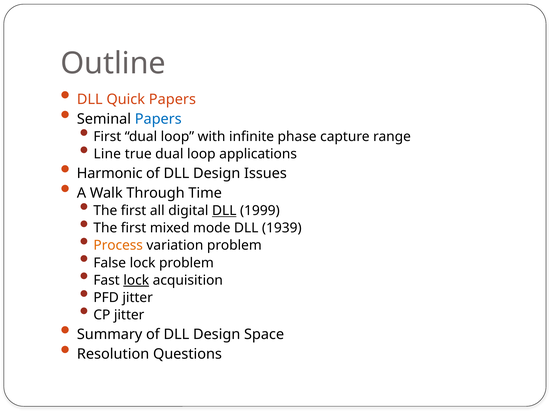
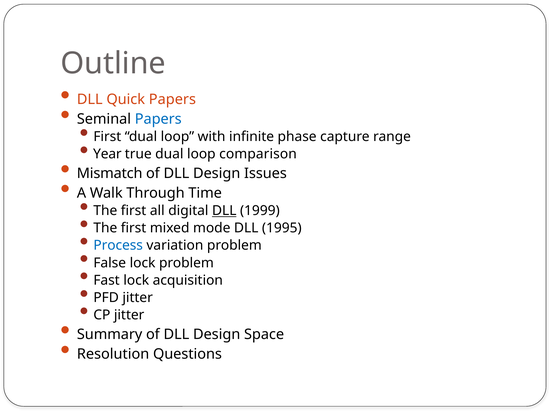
Line: Line -> Year (107, 154)
applications: applications -> comparison (258, 154)
Harmonic: Harmonic -> Mismatch (110, 174)
1939: 1939 -> 1995 (282, 228)
Process colour: orange -> blue (118, 246)
lock underline: present -> none (136, 281)
